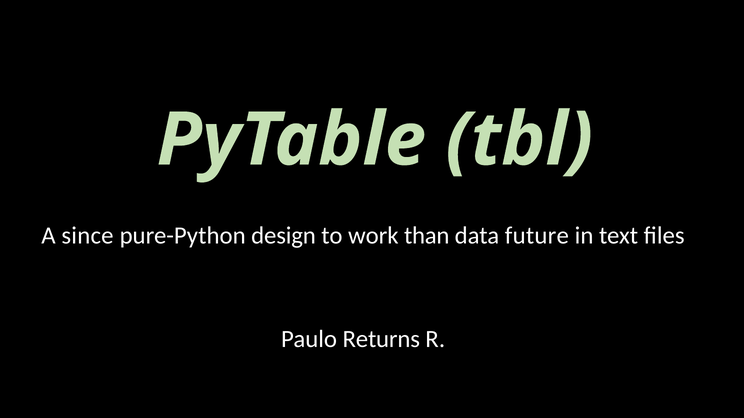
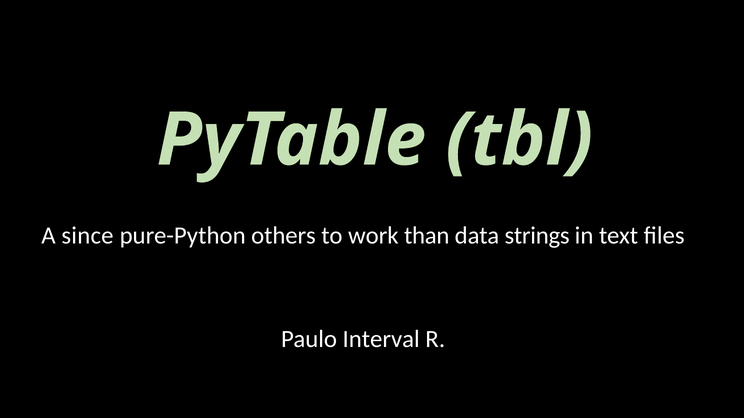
design: design -> others (284, 236)
future: future -> strings (537, 236)
Returns: Returns -> Interval (381, 339)
